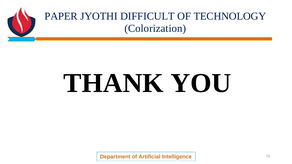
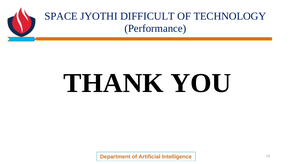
PAPER: PAPER -> SPACE (61, 16)
Colorization: Colorization -> Performance (155, 28)
